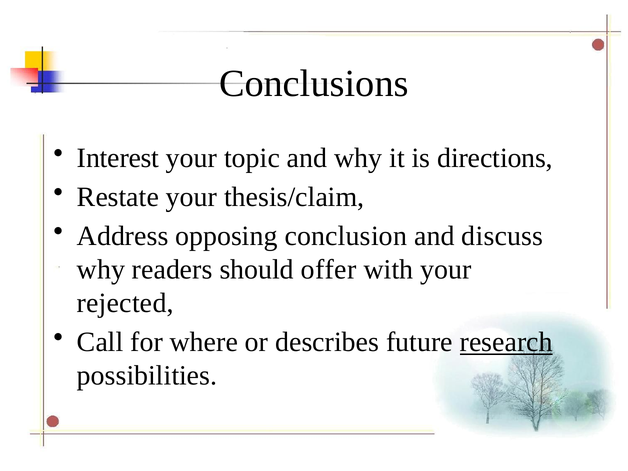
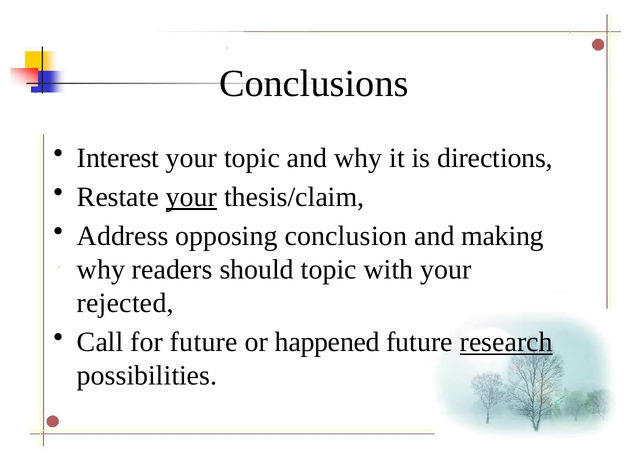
your underline: none -> present (192, 197)
discuss: discuss -> making (503, 236)
should offer: offer -> topic (329, 270)
for where: where -> future (204, 342)
describes: describes -> happened (327, 342)
